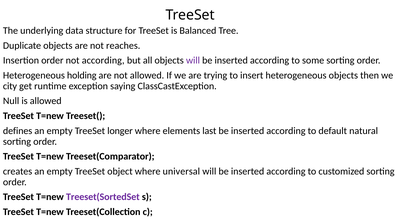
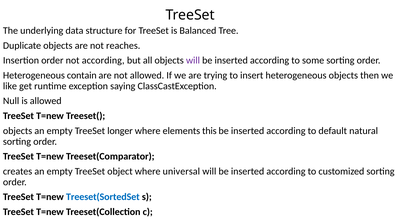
holding: holding -> contain (82, 75)
city: city -> like (10, 86)
defines: defines -> objects (18, 131)
last: last -> this (209, 131)
Treeset(SortedSet colour: purple -> blue (103, 197)
